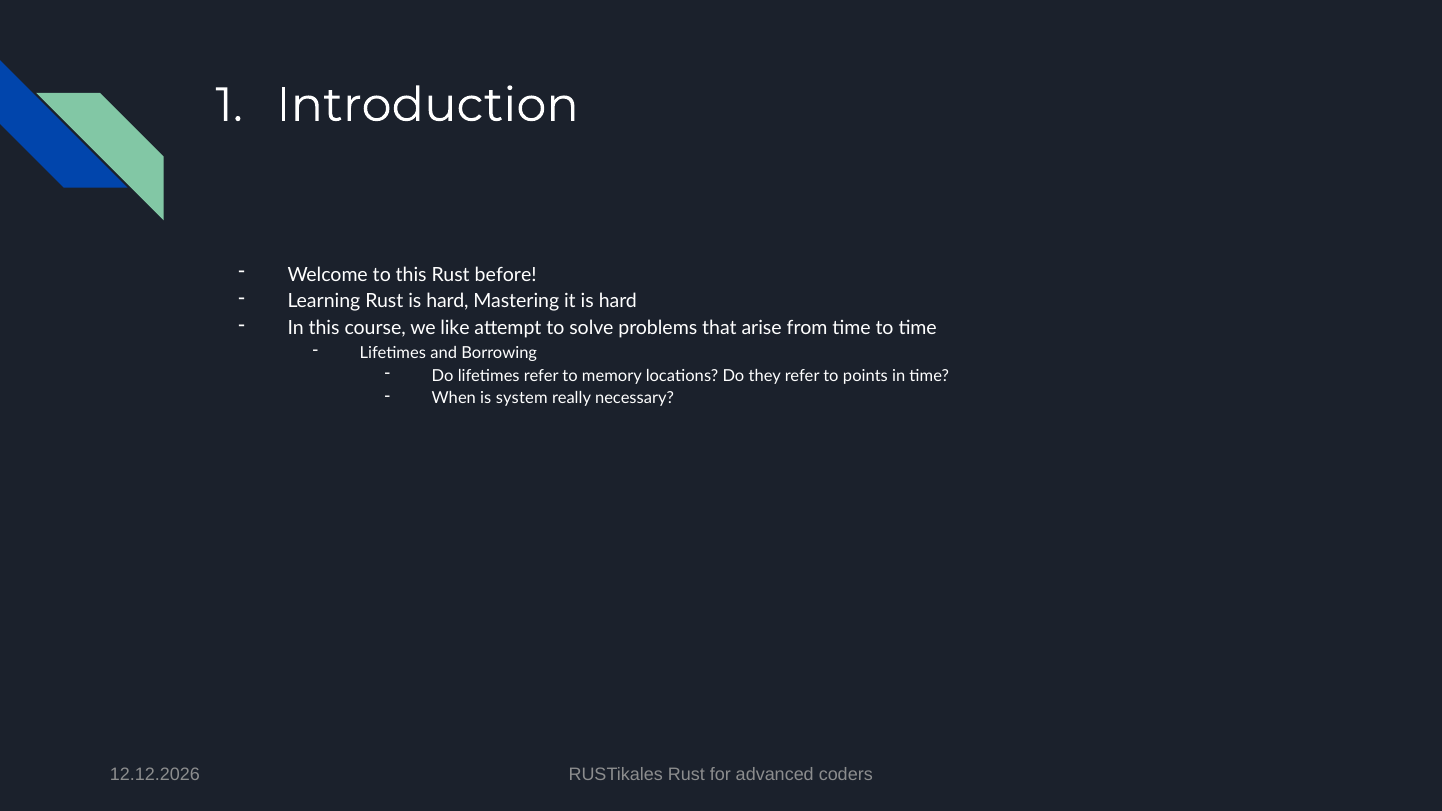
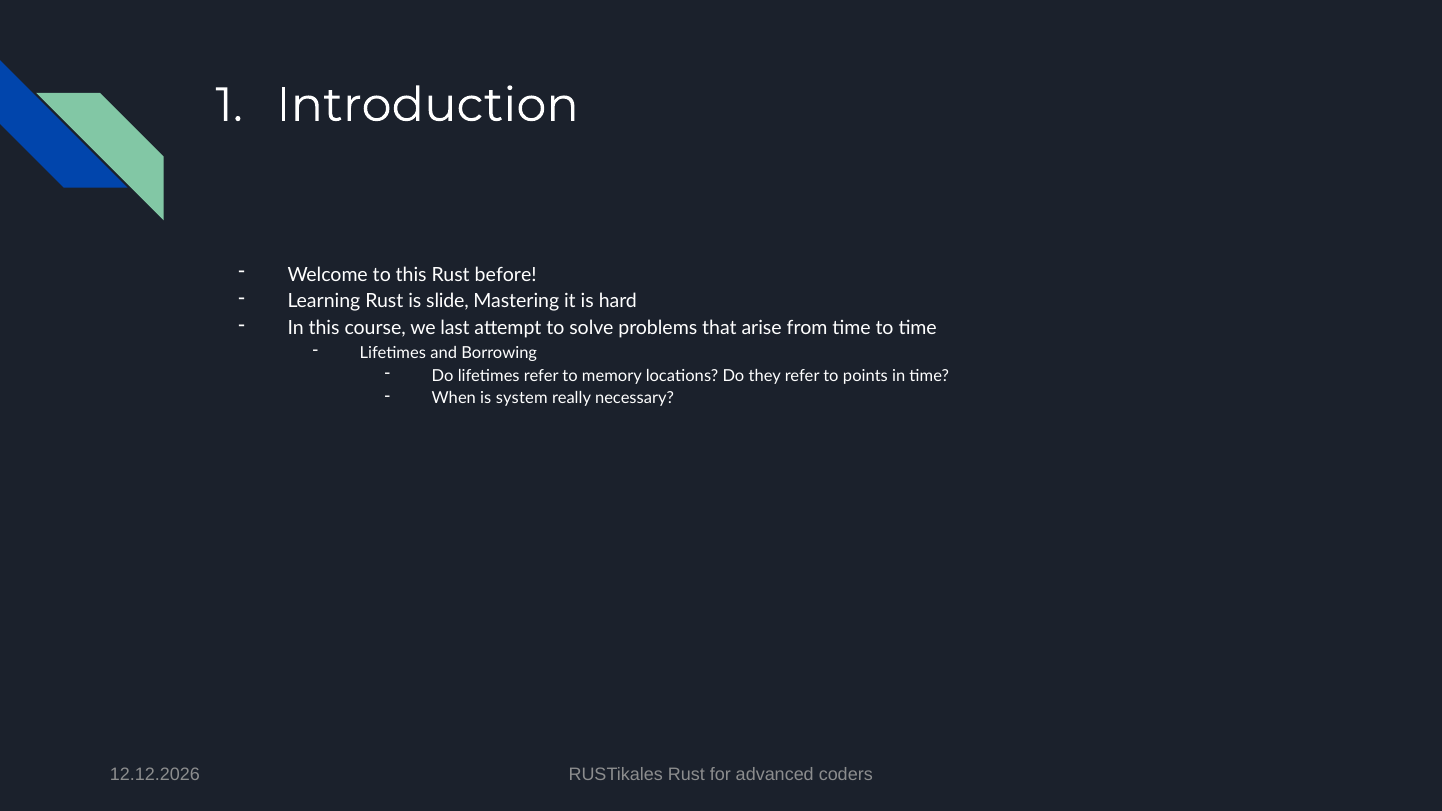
Rust is hard: hard -> slide (447, 302)
like: like -> last (455, 329)
